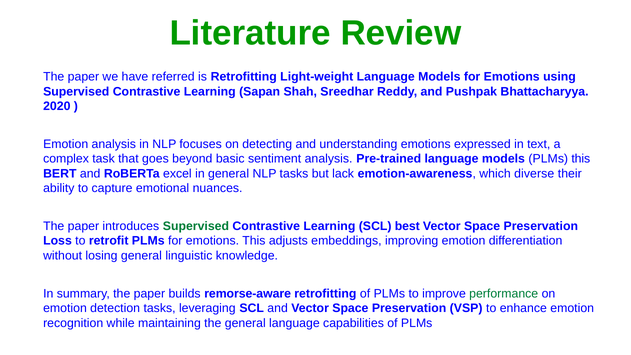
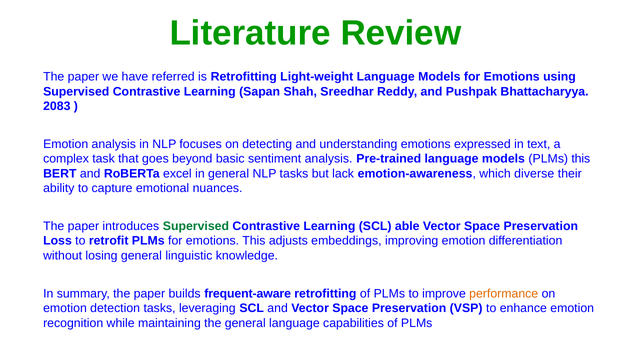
2020: 2020 -> 2083 (57, 106)
best: best -> able (407, 226)
remorse-aware: remorse-aware -> frequent-aware (248, 293)
performance colour: green -> orange (504, 293)
